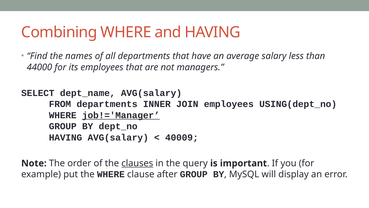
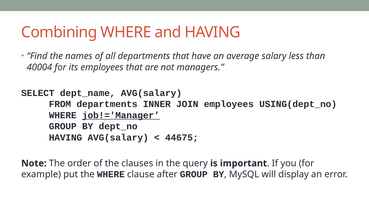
44000: 44000 -> 40004 (39, 67)
40009: 40009 -> 44675 (182, 137)
clauses underline: present -> none (137, 163)
